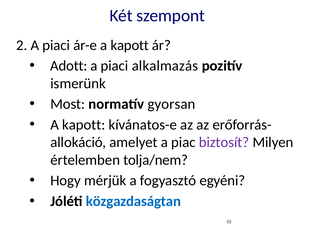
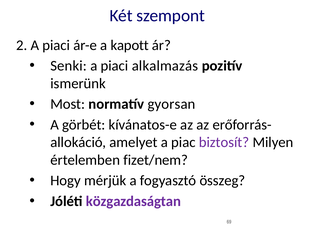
Adott: Adott -> Senki (69, 66)
kapott: kapott -> görbét (84, 125)
tolja/nem: tolja/nem -> fizet/nem (156, 160)
egyéni: egyéni -> összeg (222, 181)
közgazdaságtan colour: blue -> purple (133, 201)
